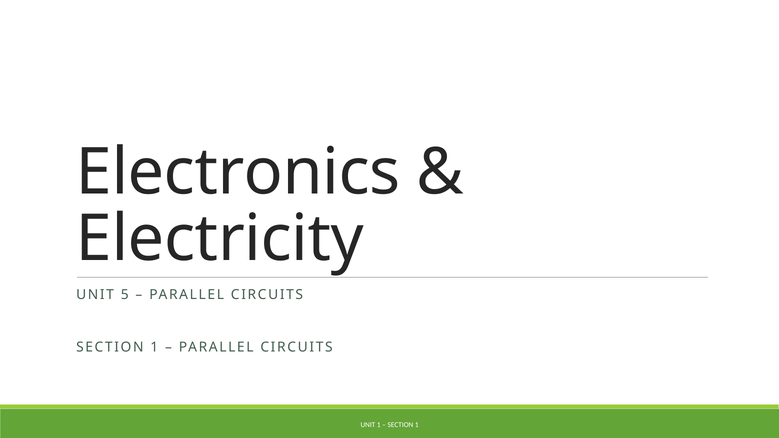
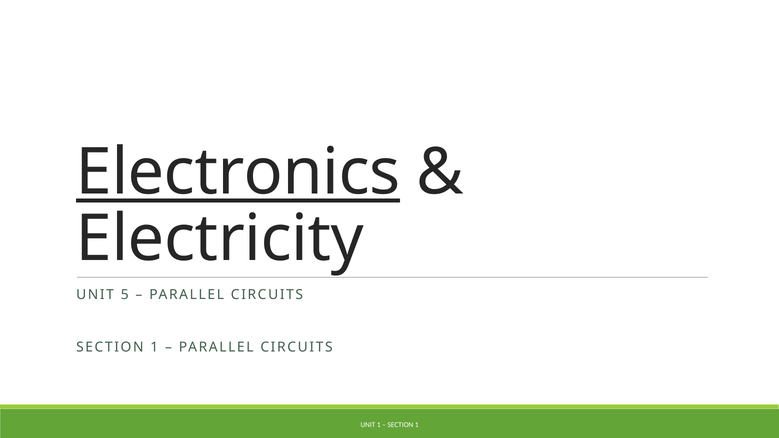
Electronics underline: none -> present (238, 173)
